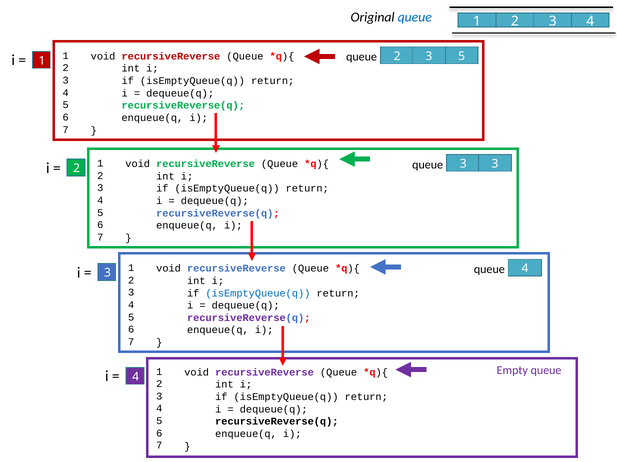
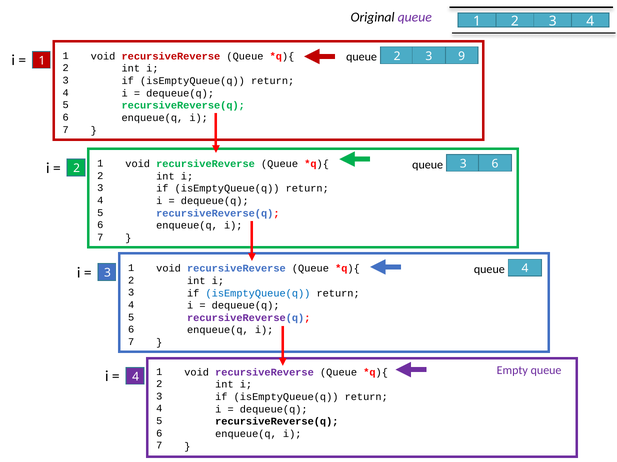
queue colour: blue -> purple (415, 17)
2 5: 5 -> 9 (462, 56)
3 3: 3 -> 6 (495, 164)
